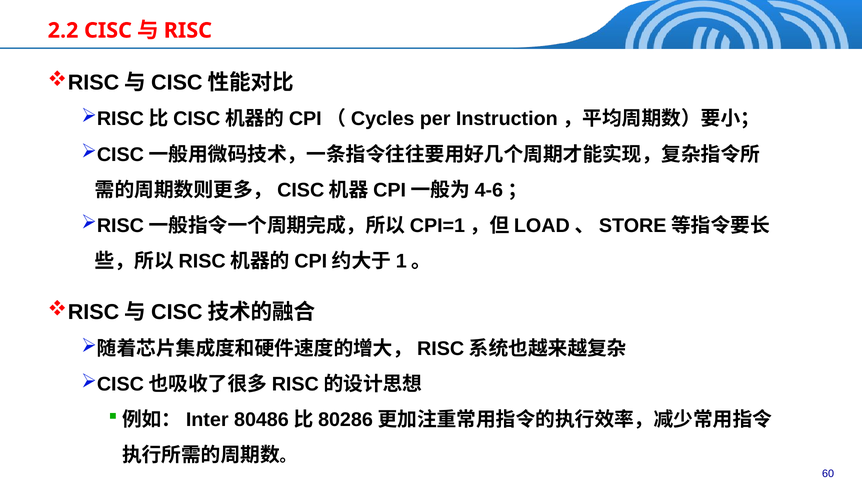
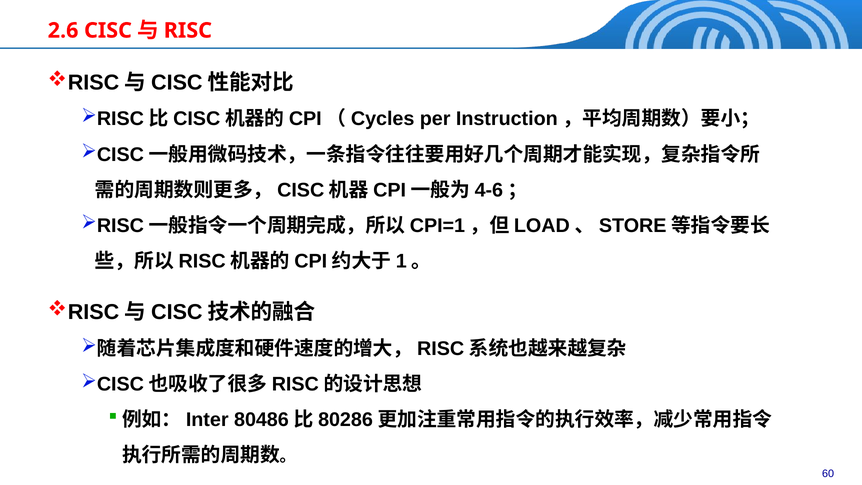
2.2: 2.2 -> 2.6 (63, 31)
